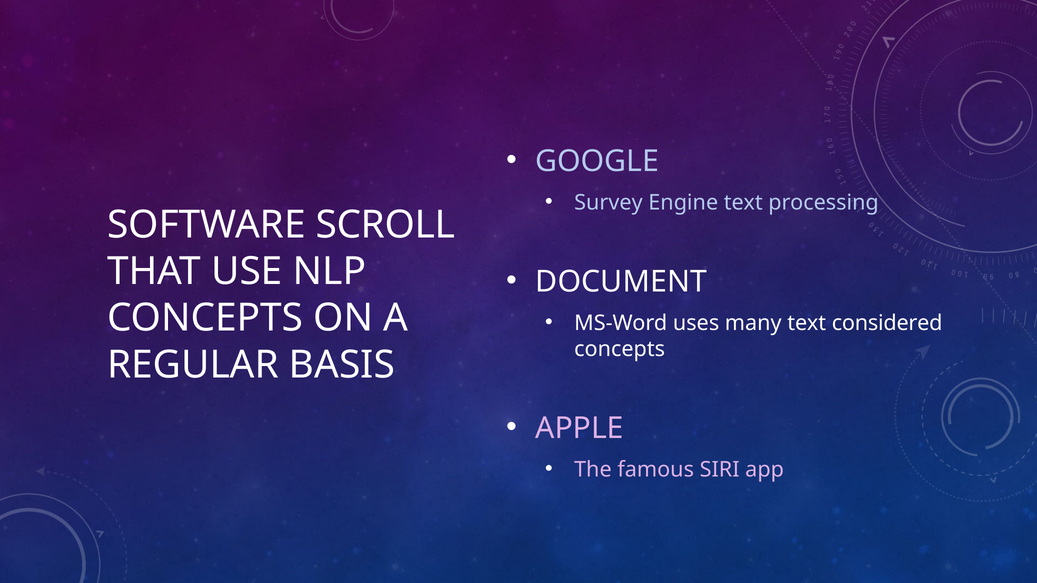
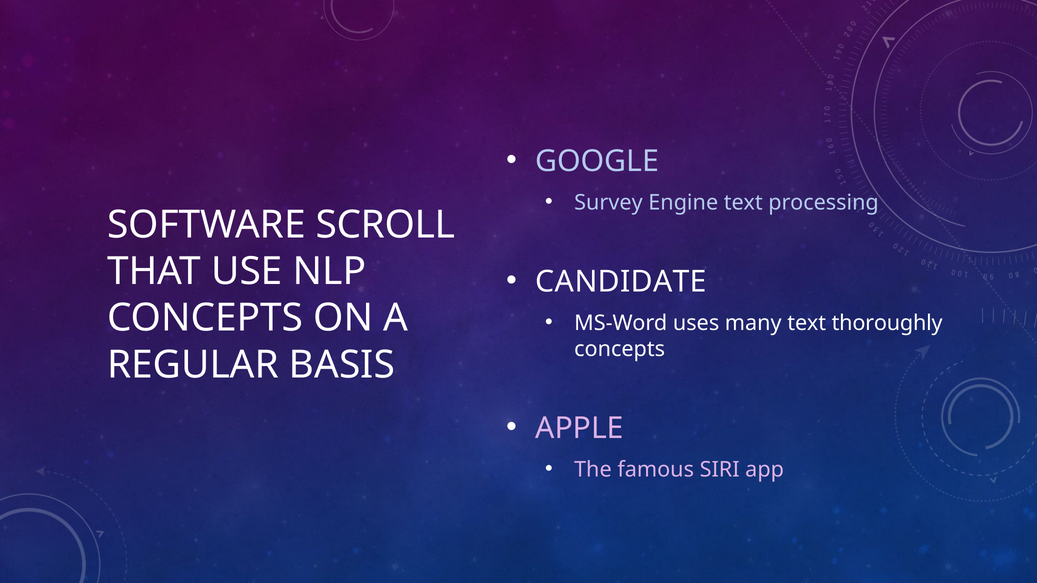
DOCUMENT: DOCUMENT -> CANDIDATE (621, 282)
considered: considered -> thoroughly (887, 323)
